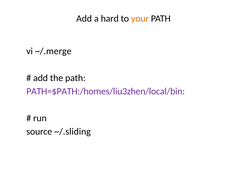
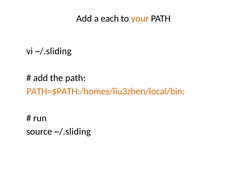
hard: hard -> each (110, 19)
vi ~/.merge: ~/.merge -> ~/.sliding (53, 51)
PATH=$PATH:/homes/liu3zhen/local/bin colour: purple -> orange (106, 91)
